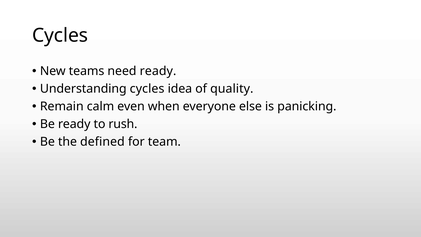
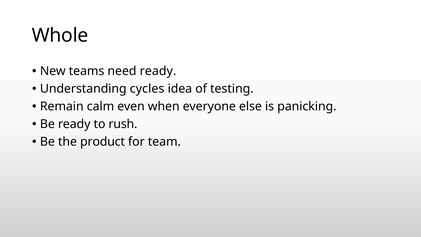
Cycles: Cycles -> Whole (60, 35)
quality: quality -> testing (232, 89)
defined: defined -> product (103, 142)
